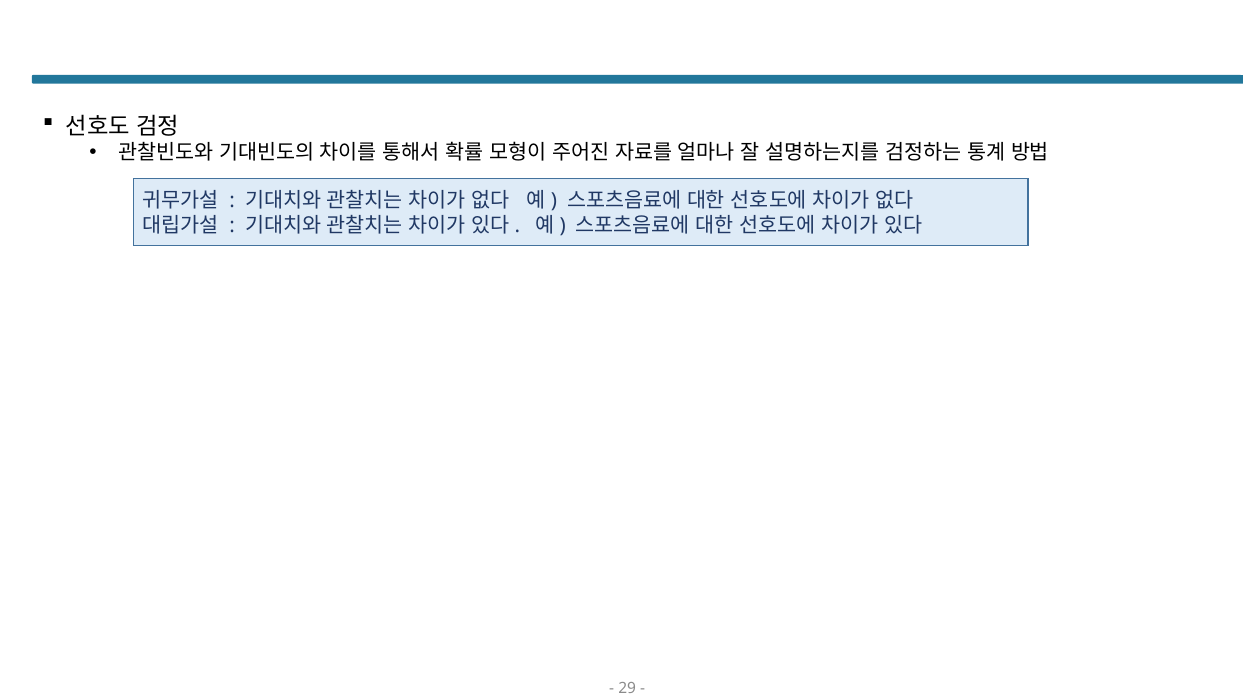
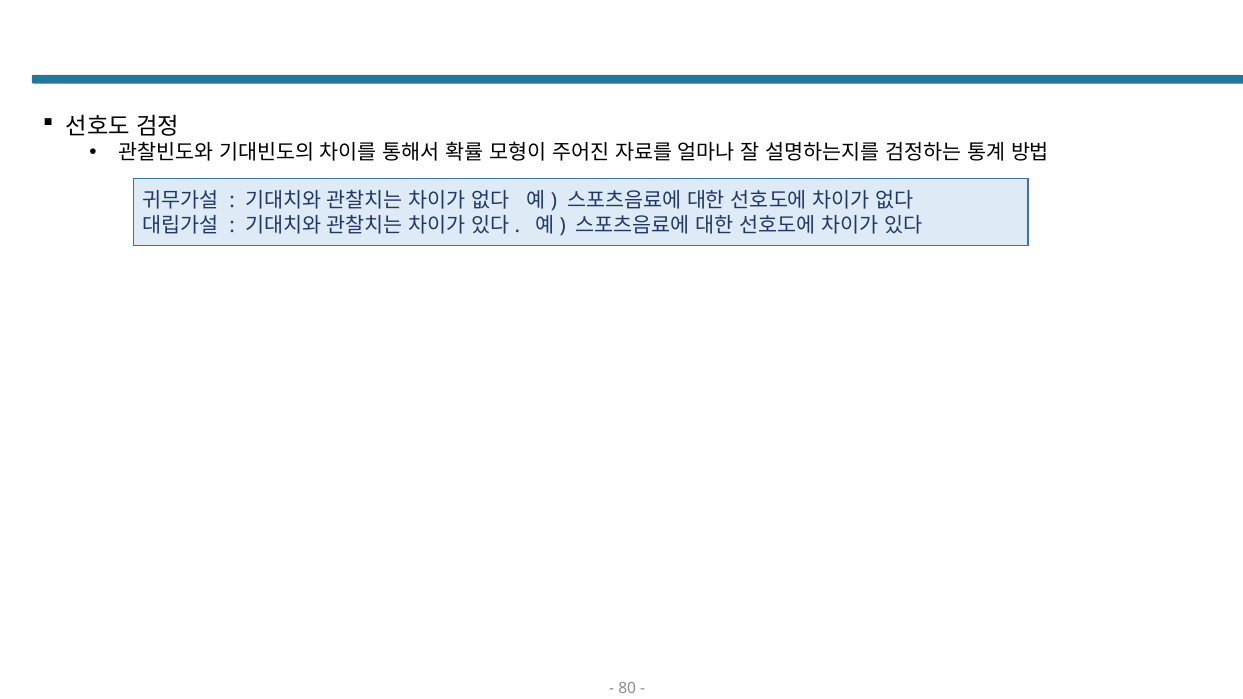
29: 29 -> 80 (627, 688)
